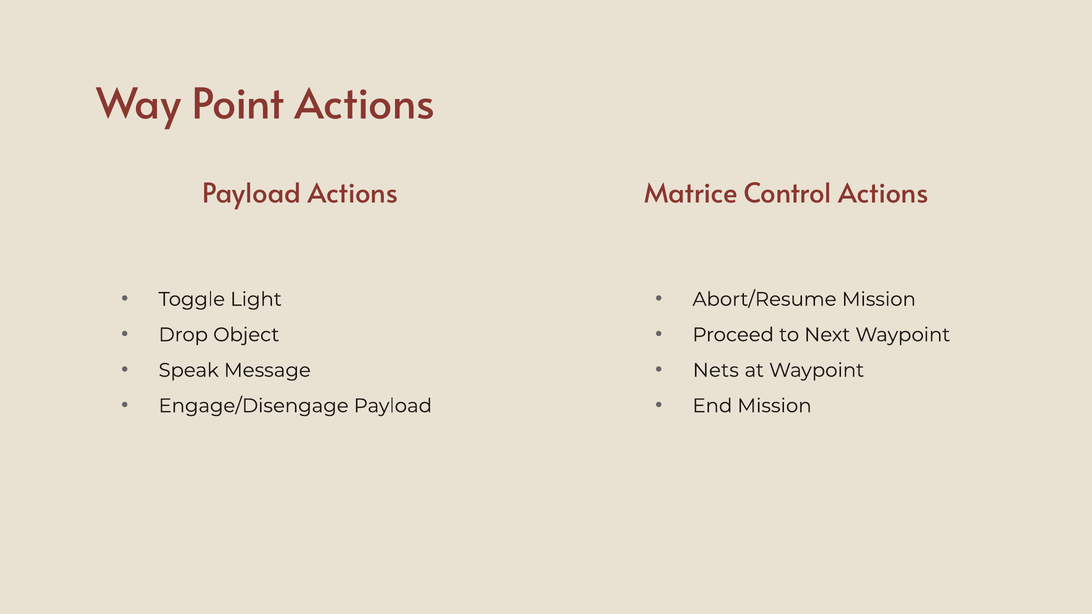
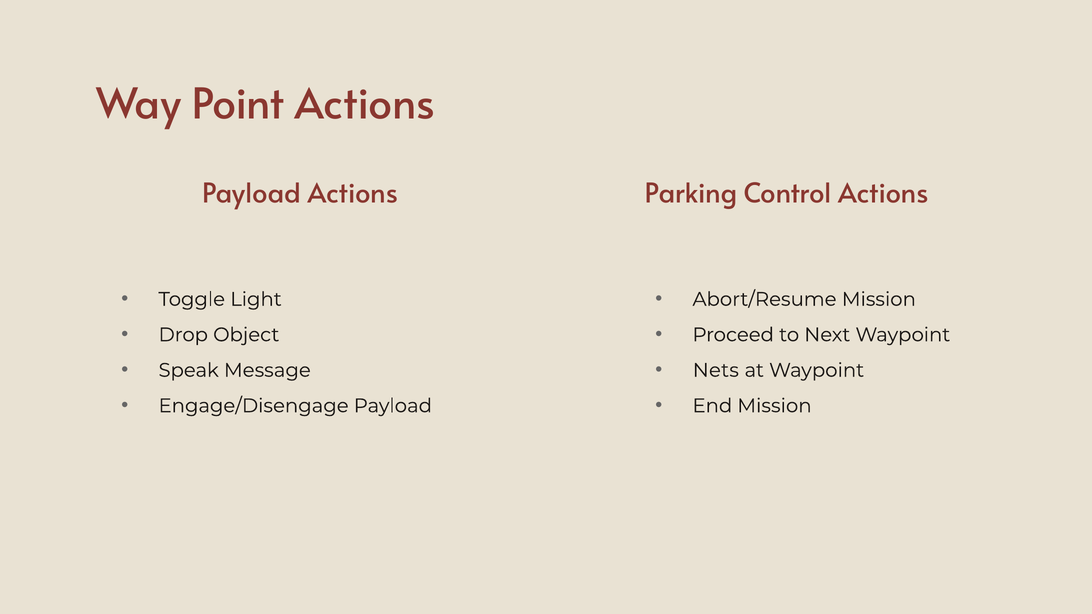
Matrice: Matrice -> Parking (691, 194)
